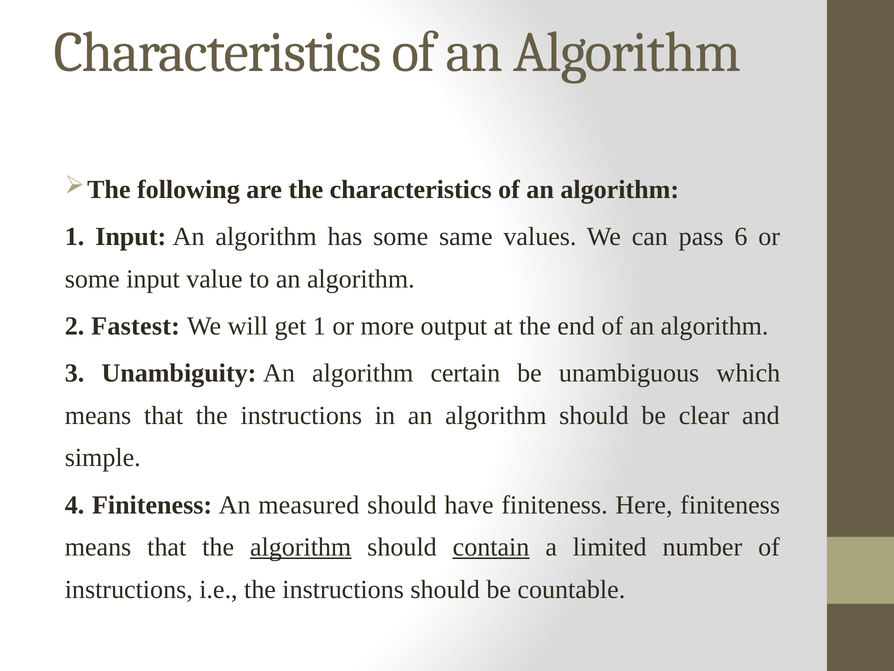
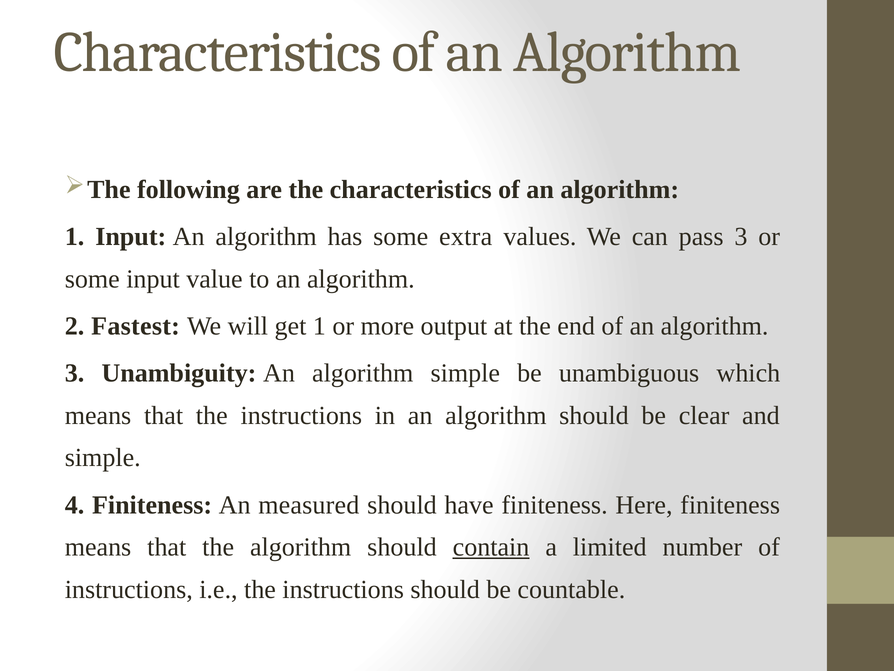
same: same -> extra (466, 236)
pass 6: 6 -> 3 (741, 236)
algorithm certain: certain -> simple (465, 373)
algorithm underline: present -> none (301, 547)
